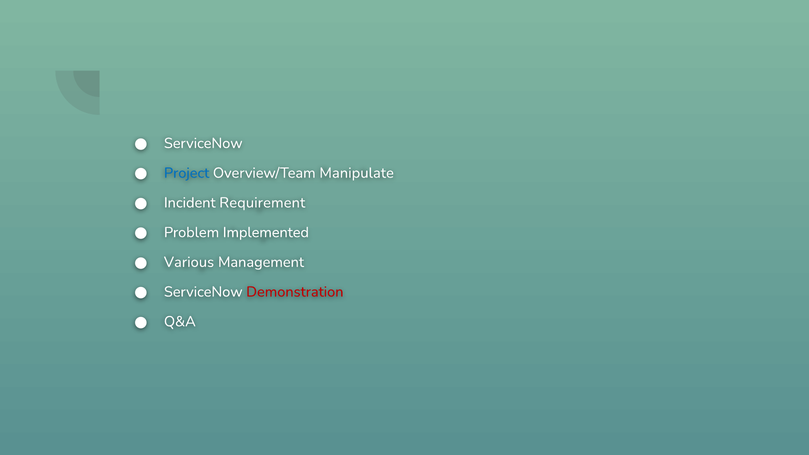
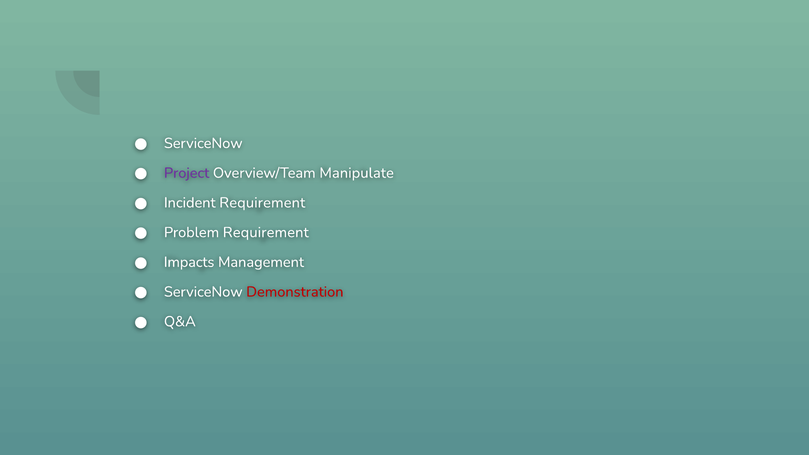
Project colour: blue -> purple (187, 173)
Problem Implemented: Implemented -> Requirement (266, 232)
Various: Various -> Impacts (189, 262)
